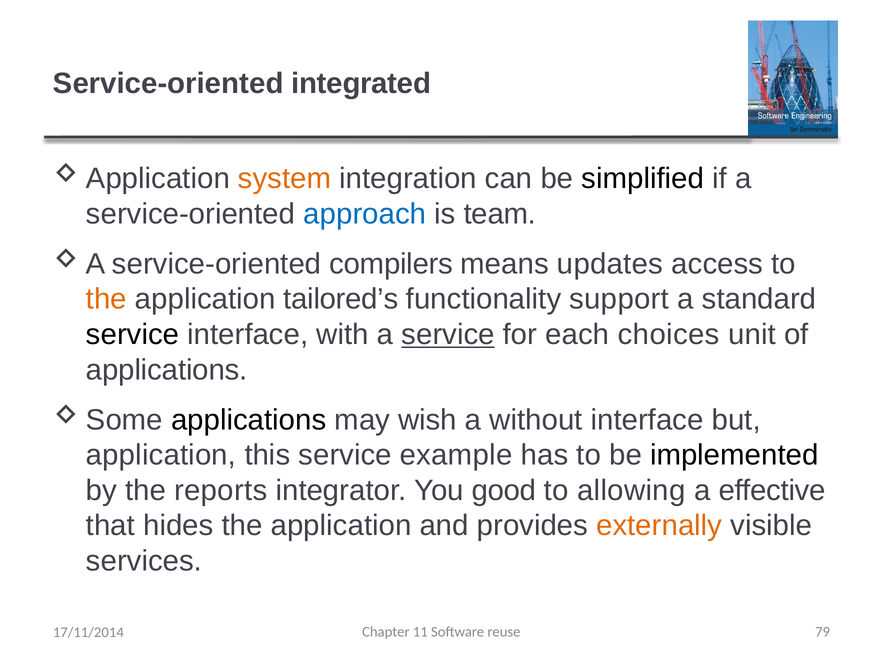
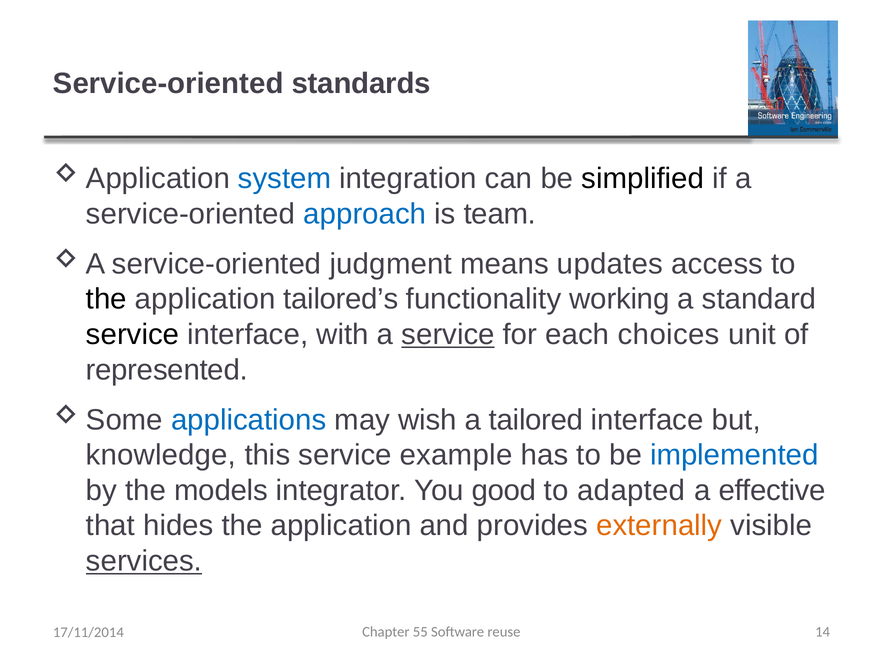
integrated: integrated -> standards (361, 84)
system colour: orange -> blue (285, 179)
compilers: compilers -> judgment (391, 264)
the colour: orange -> black (106, 299)
support: support -> working (619, 299)
applications: applications -> represented (167, 370)
applications colour: black -> blue (249, 420)
without: without -> tailored (536, 420)
application: application -> knowledge (161, 455)
implemented colour: black -> blue (734, 455)
reports: reports -> models (221, 491)
allowing: allowing -> adapted (631, 491)
services underline: none -> present (144, 561)
11: 11 -> 55 (420, 632)
79: 79 -> 14 (823, 632)
